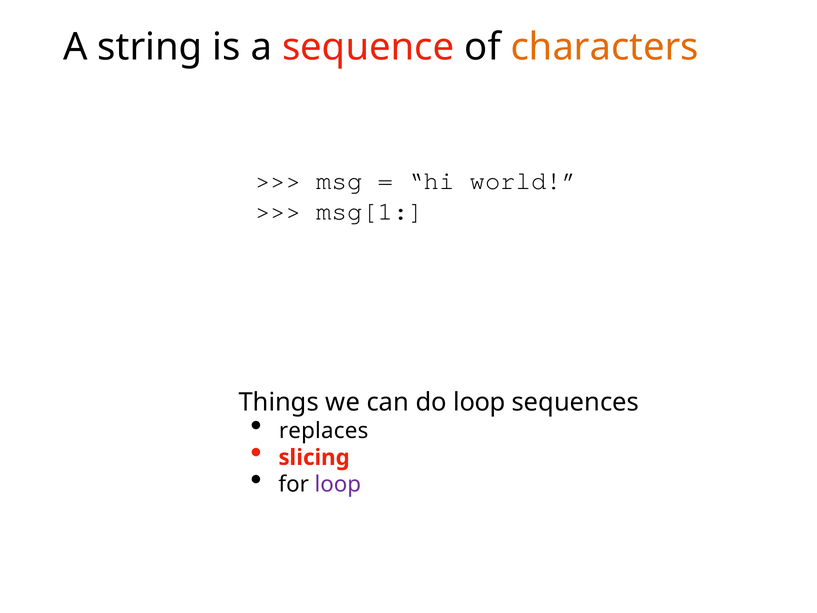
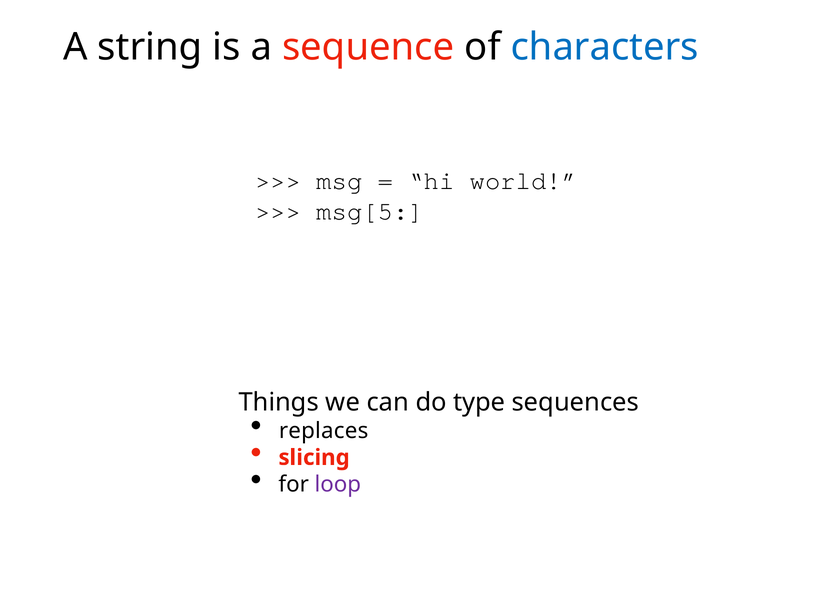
characters colour: orange -> blue (605, 47)
msg[1: msg[1 -> msg[5 (370, 211)
do loop: loop -> type (479, 402)
